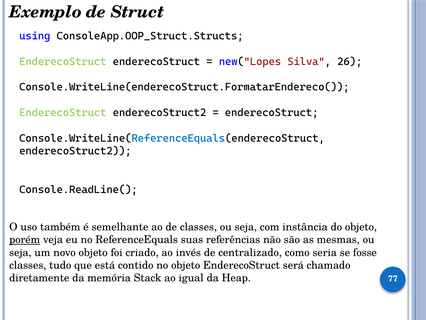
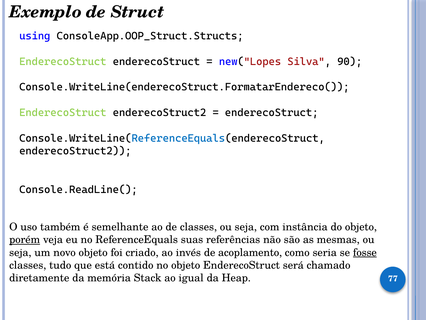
26: 26 -> 90 (350, 61)
centralizado: centralizado -> acoplamento (250, 252)
fosse underline: none -> present (365, 252)
